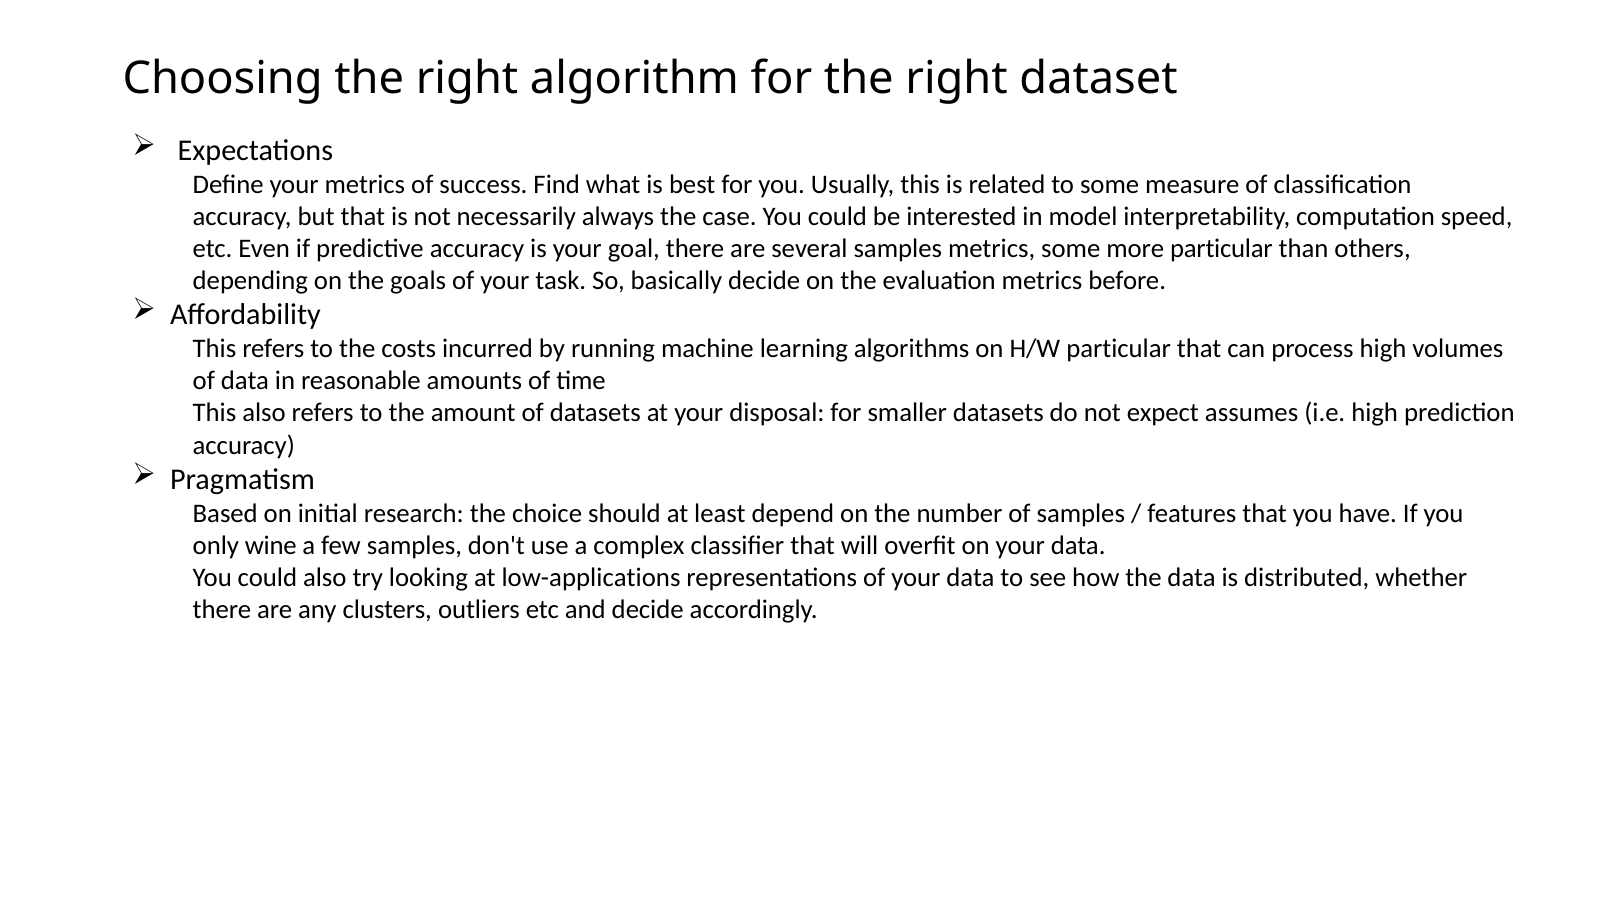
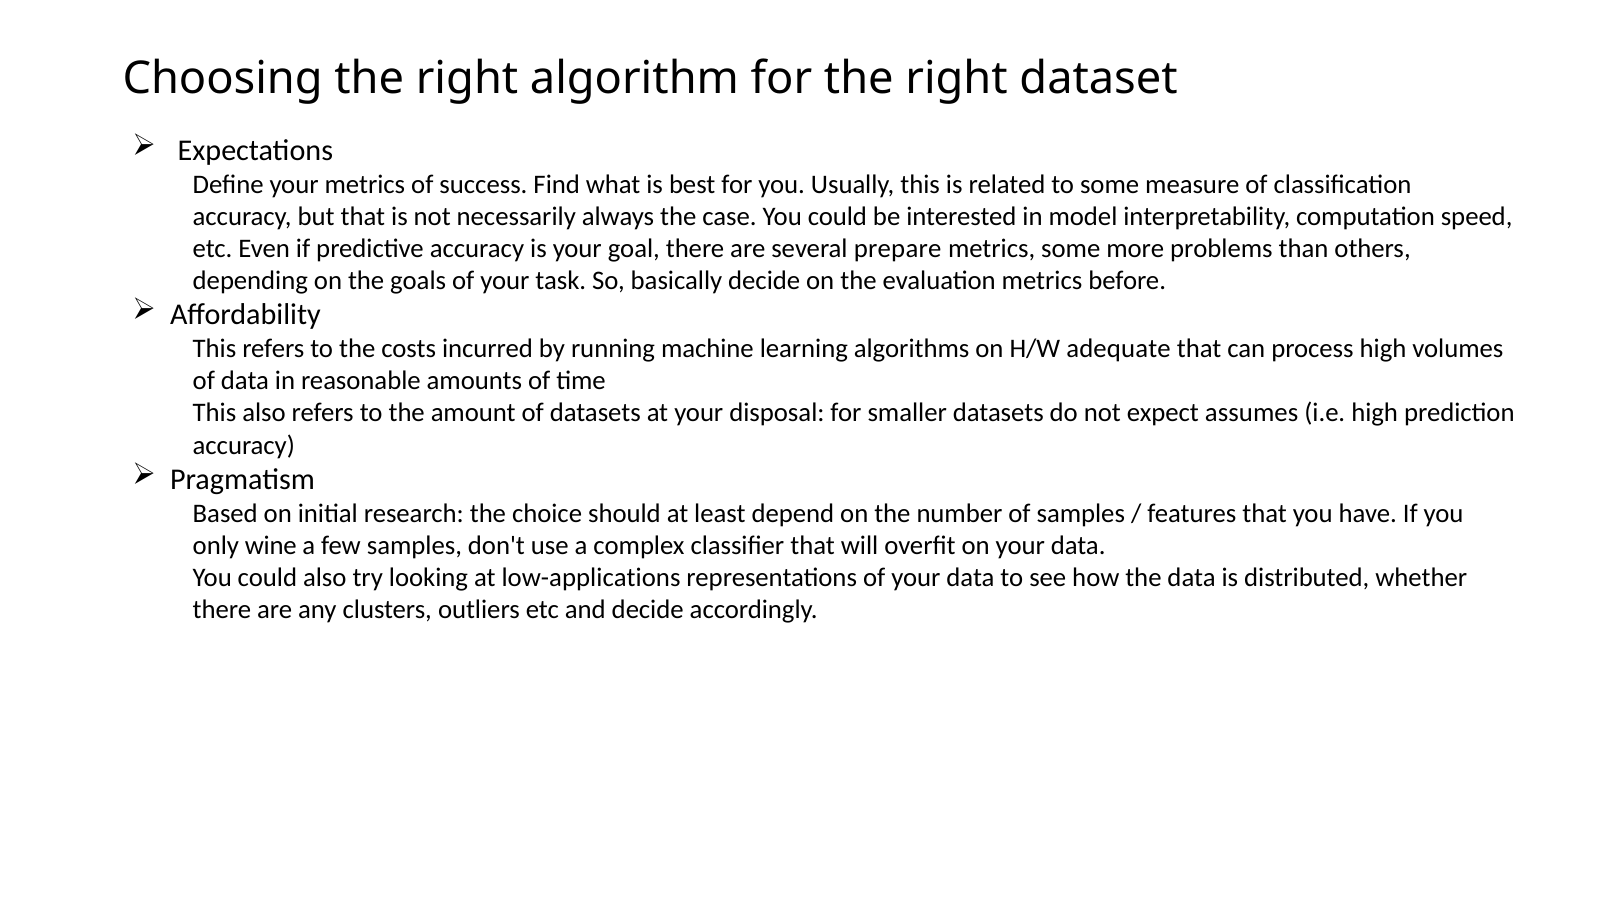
several samples: samples -> prepare (898, 248)
more particular: particular -> problems (1221, 248)
H/W particular: particular -> adequate (1118, 349)
